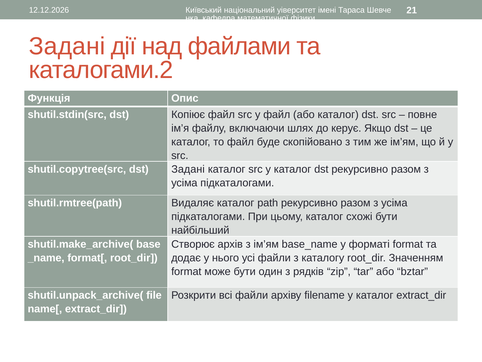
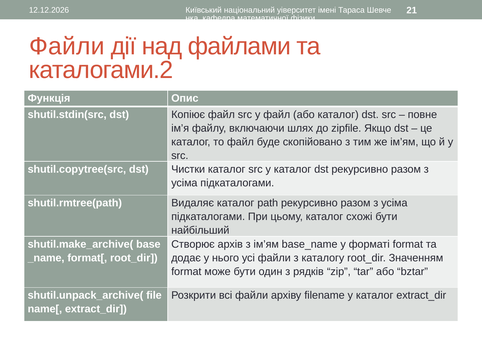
Задані: Задані -> Файли (67, 46)
керує: керує -> zipfile (346, 128)
dst Задані: Задані -> Чистки (188, 169)
